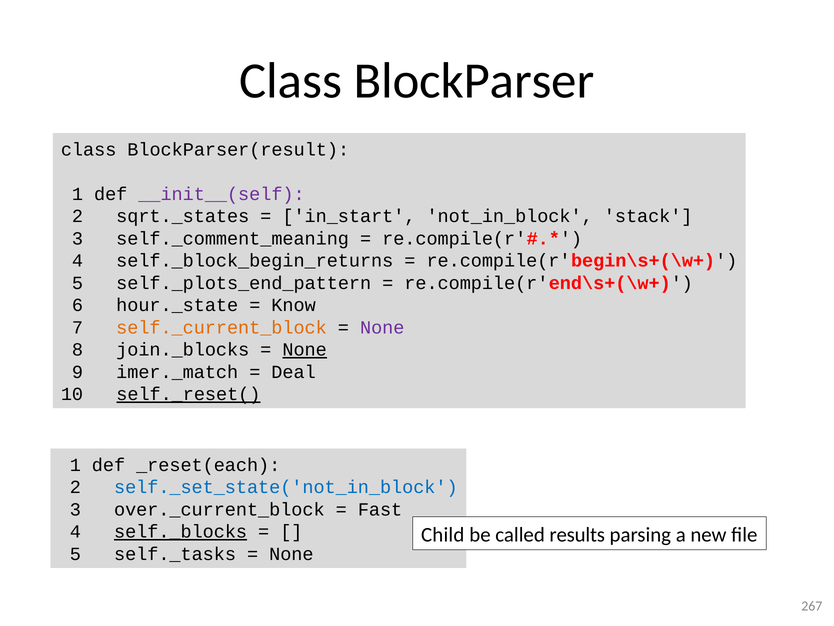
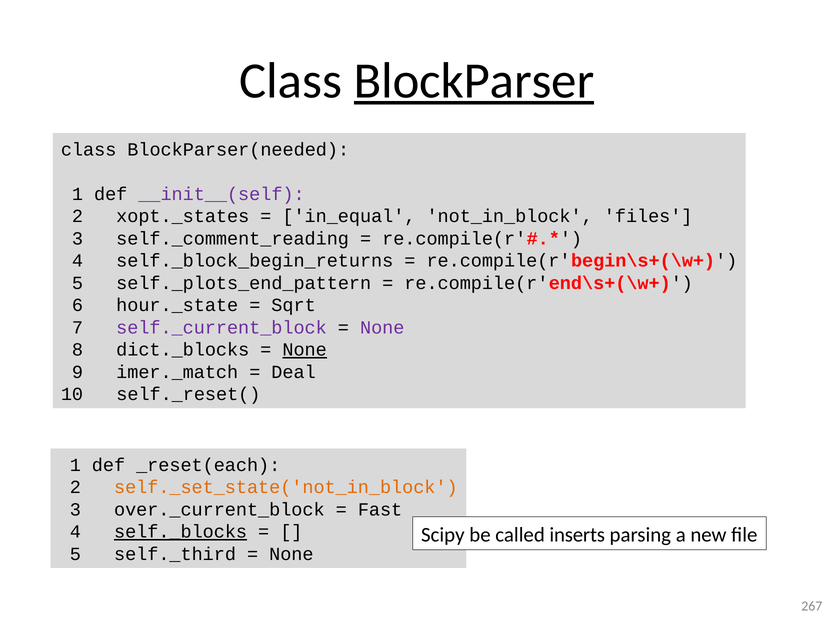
BlockParser underline: none -> present (474, 81)
BlockParser(result: BlockParser(result -> BlockParser(needed (238, 149)
sqrt._states: sqrt._states -> xopt._states (183, 216)
in_start: in_start -> in_equal (349, 216)
stack: stack -> files (648, 216)
self._comment_meaning: self._comment_meaning -> self._comment_reading (233, 238)
Know: Know -> Sqrt (294, 305)
self._current_block colour: orange -> purple (222, 327)
join._blocks: join._blocks -> dict._blocks (183, 349)
self._reset( underline: present -> none (188, 394)
self._set_state('not_in_block colour: blue -> orange (286, 487)
Child: Child -> Scipy (443, 534)
results: results -> inserts (577, 534)
self._tasks: self._tasks -> self._third (175, 554)
